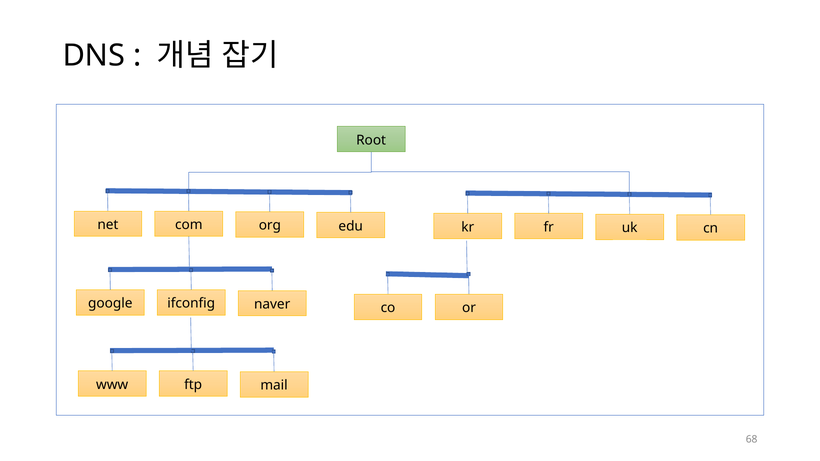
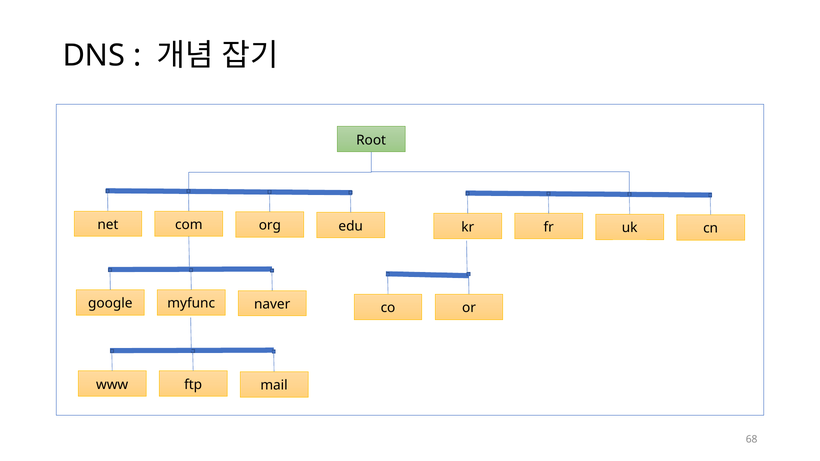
ifconfig: ifconfig -> myfunc (191, 304)
